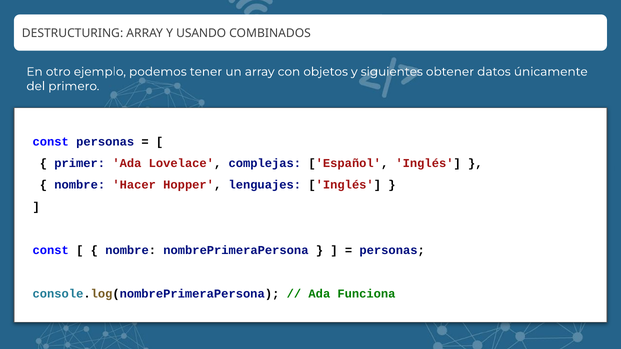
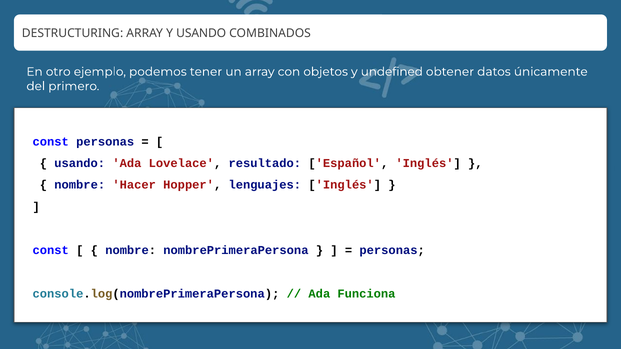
siguientes: siguientes -> undefined (392, 72)
primer: primer -> usando (80, 163)
complejas: complejas -> resultado (265, 163)
